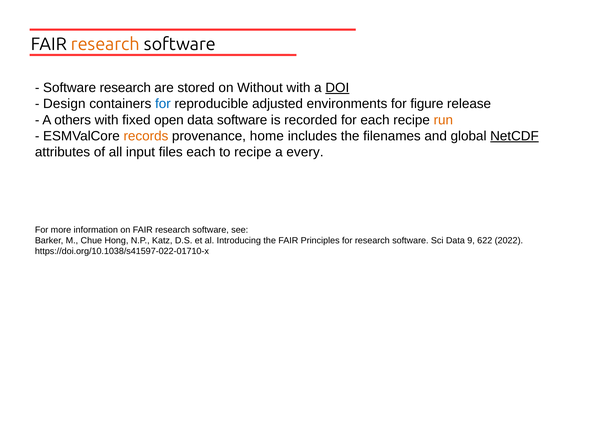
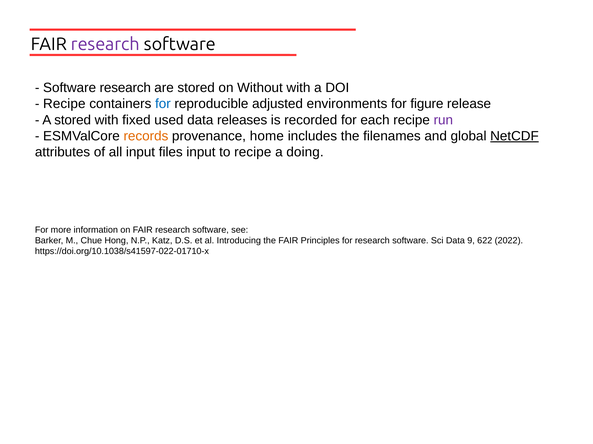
research colour: orange -> purple (105, 44)
DOI underline: present -> none (337, 88)
Design: Design -> Recipe (64, 104)
A others: others -> stored (73, 120)
open: open -> used (169, 120)
data software: software -> releases (242, 120)
run colour: orange -> purple (443, 120)
files each: each -> input (201, 152)
every: every -> doing (305, 152)
